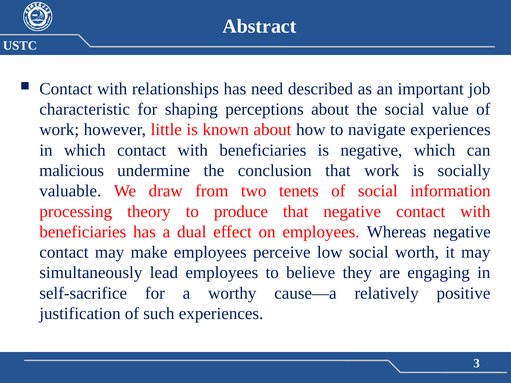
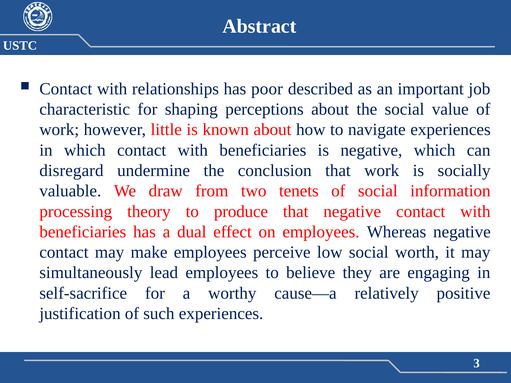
need: need -> poor (267, 89)
malicious: malicious -> disregard (71, 171)
